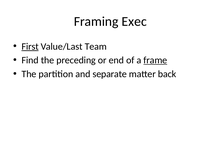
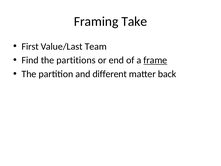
Exec: Exec -> Take (134, 21)
First underline: present -> none (30, 46)
preceding: preceding -> partitions (76, 60)
separate: separate -> different (110, 74)
